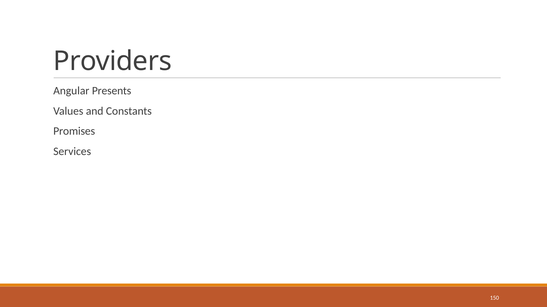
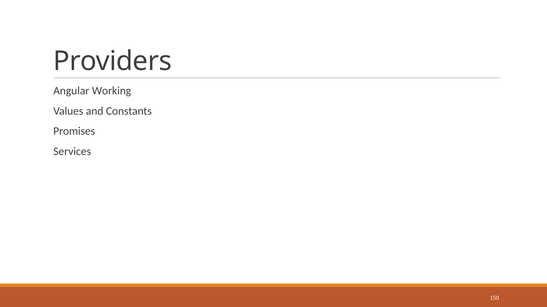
Presents: Presents -> Working (112, 91)
